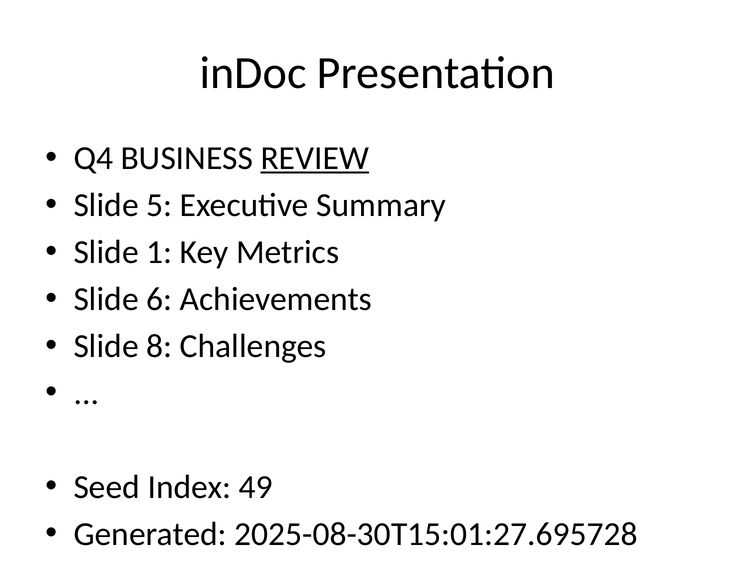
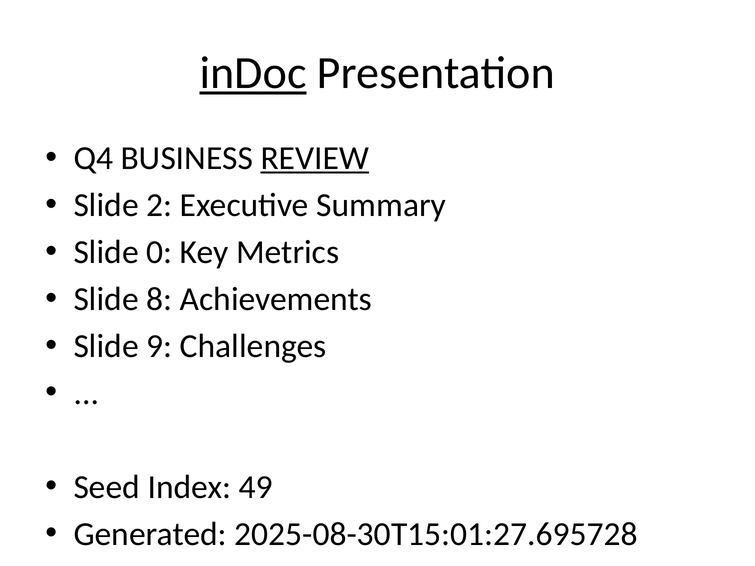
inDoc underline: none -> present (253, 73)
5: 5 -> 2 (159, 205)
1: 1 -> 0 (159, 252)
6: 6 -> 8 (159, 299)
8: 8 -> 9 (159, 346)
